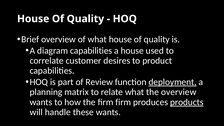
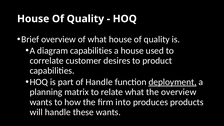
of Review: Review -> Handle (99, 82)
firm firm: firm -> into (123, 102)
products underline: present -> none (187, 102)
